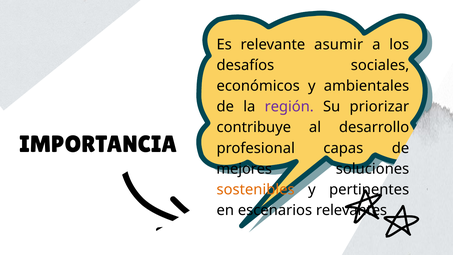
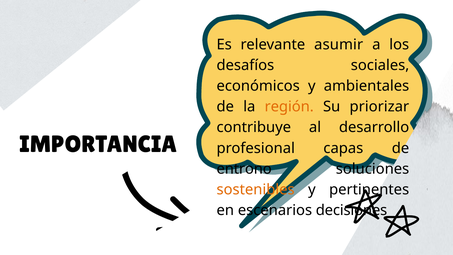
región colour: purple -> orange (289, 107)
mejores: mejores -> entrono (244, 169)
relevantes: relevantes -> decisiones (351, 210)
